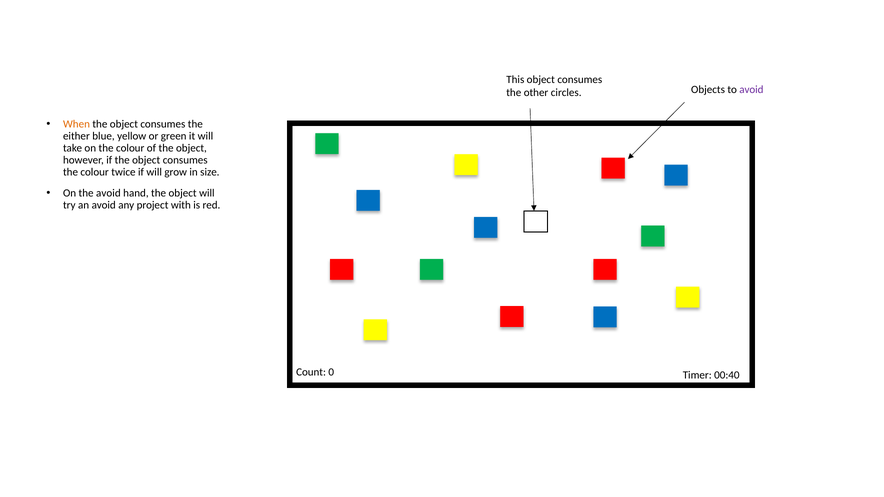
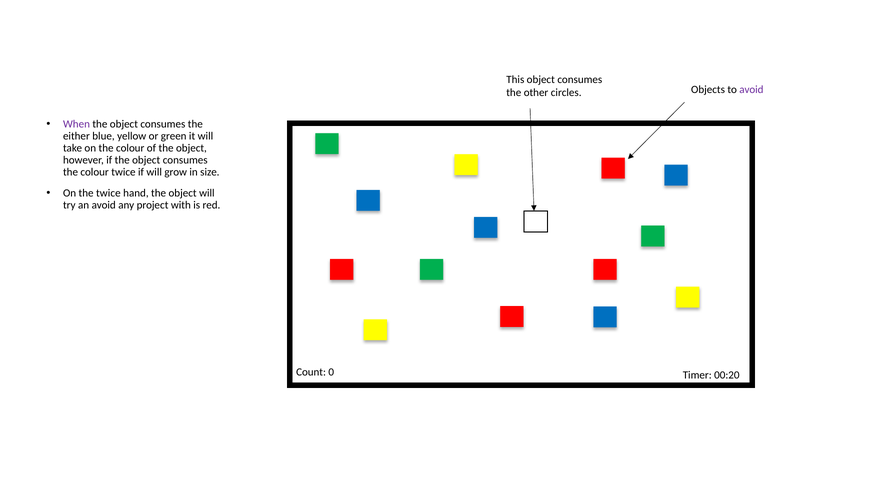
When colour: orange -> purple (77, 124)
the avoid: avoid -> twice (108, 193)
00:40: 00:40 -> 00:20 (727, 375)
